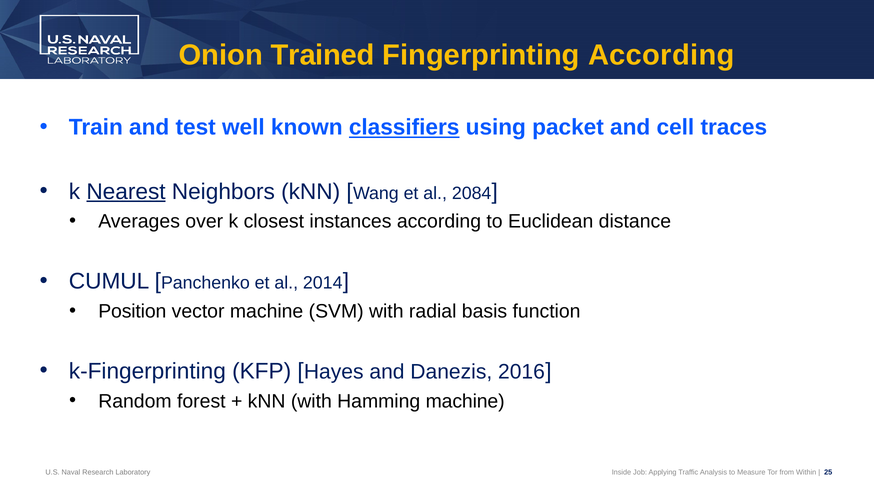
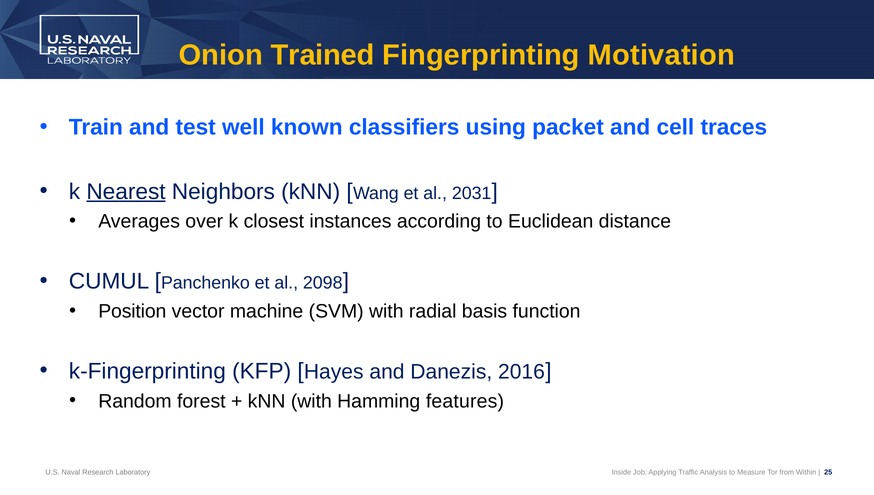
Fingerprinting According: According -> Motivation (661, 55)
classifiers underline: present -> none (404, 128)
2084: 2084 -> 2031 (472, 193)
2014: 2014 -> 2098 (323, 283)
Hamming machine: machine -> features (465, 401)
